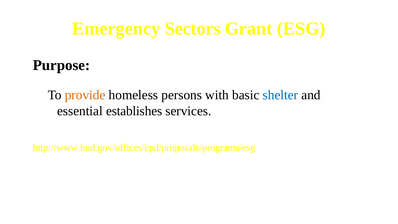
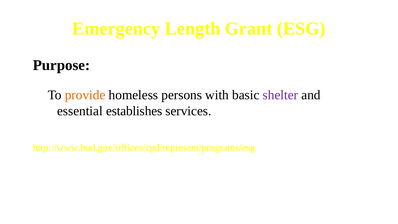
Sectors: Sectors -> Length (193, 29)
shelter colour: blue -> purple (280, 95)
http://www.hud.gov/offices/cpd/proposals/programs/esg: http://www.hud.gov/offices/cpd/proposals/programs/esg -> http://www.hud.gov/offices/cpd/represent/programs/esg (144, 147)
